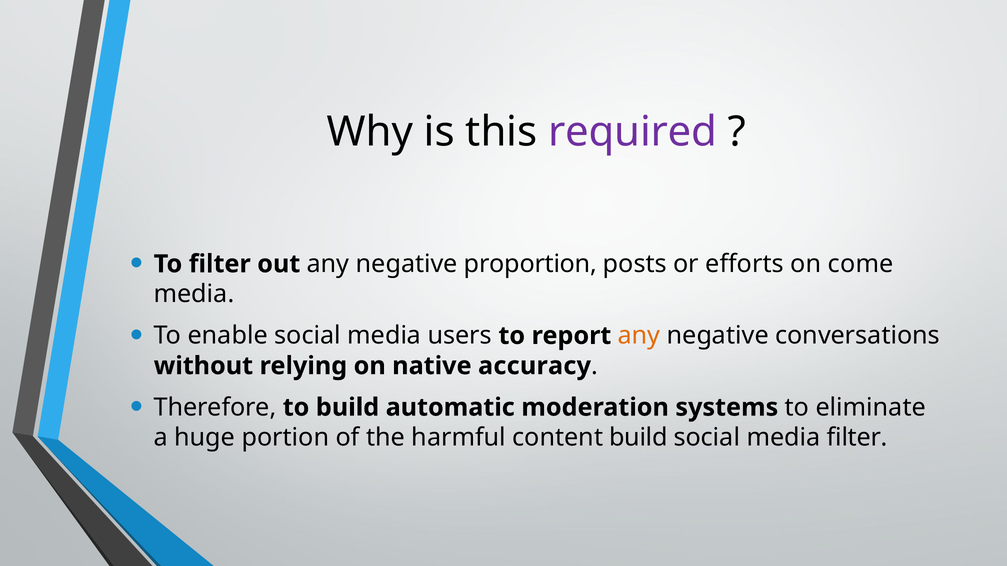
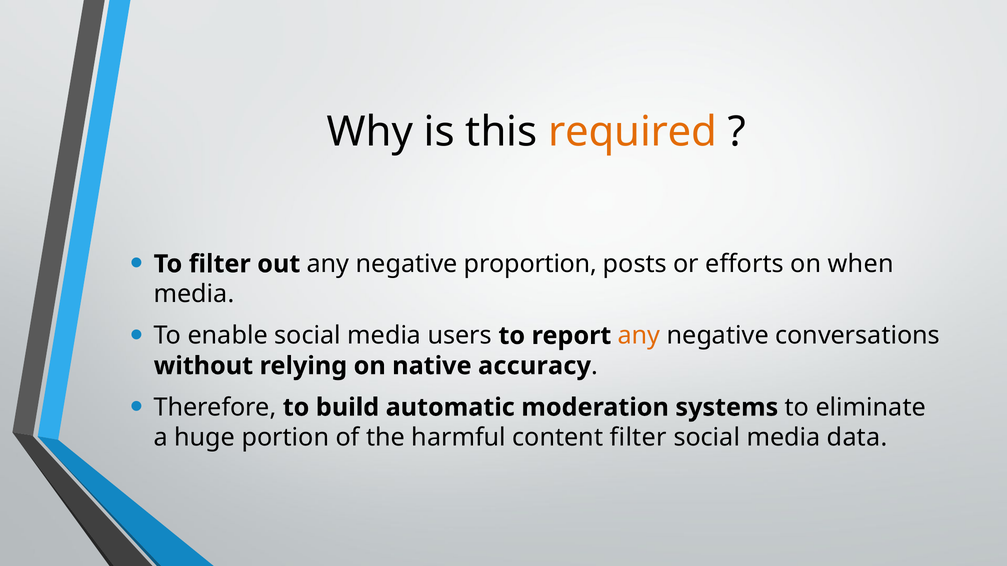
required colour: purple -> orange (633, 132)
come: come -> when (861, 264)
content build: build -> filter (638, 438)
media filter: filter -> data (857, 438)
